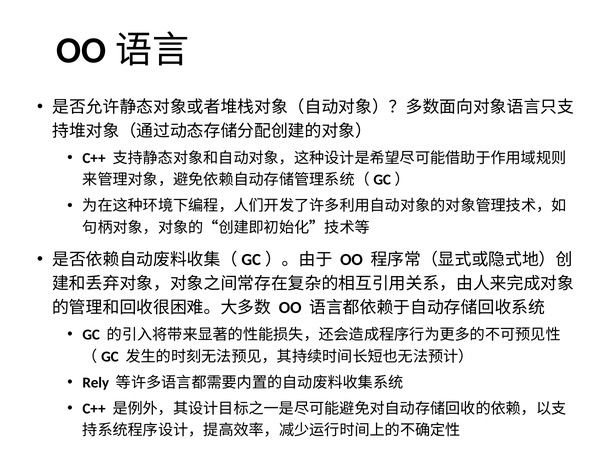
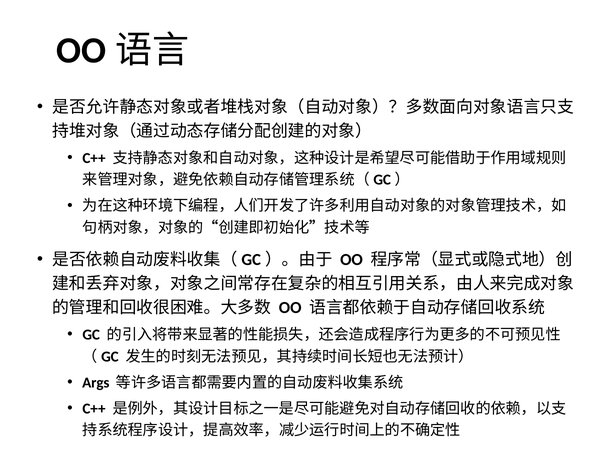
Rely: Rely -> Args (96, 382)
